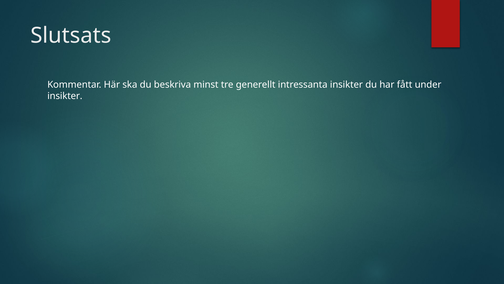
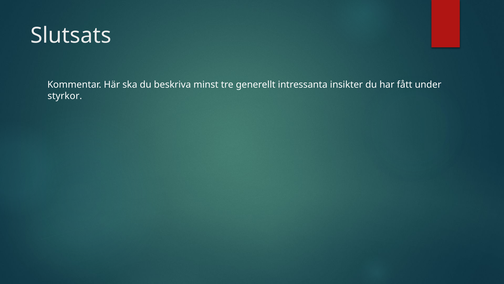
insikter: insikter -> styrkor (65, 96)
